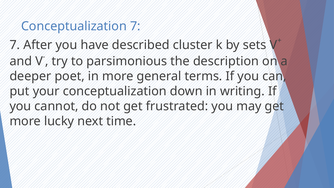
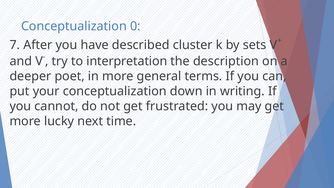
Conceptualization 7: 7 -> 0 (135, 26)
parsimonious: parsimonious -> interpretation (127, 61)
